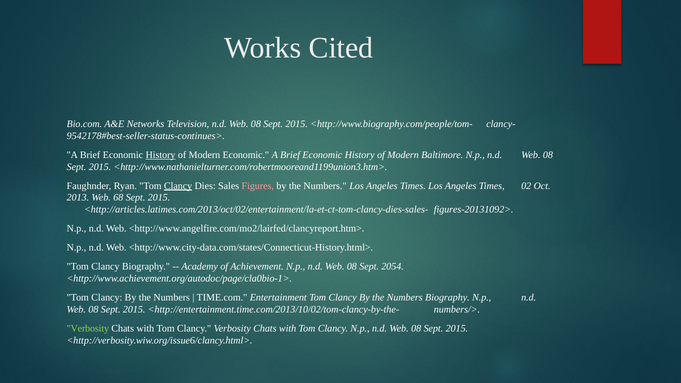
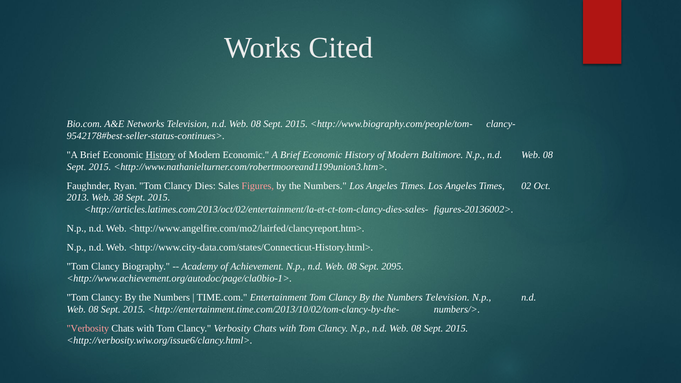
Clancy underline: present -> none (178, 186)
68: 68 -> 38 (118, 198)
figures-20131092>: figures-20131092> -> figures-20136002> (474, 210)
2054: 2054 -> 2095 (393, 267)
Numbers Biography: Biography -> Television (447, 298)
Verbosity colour: light green -> pink (88, 329)
